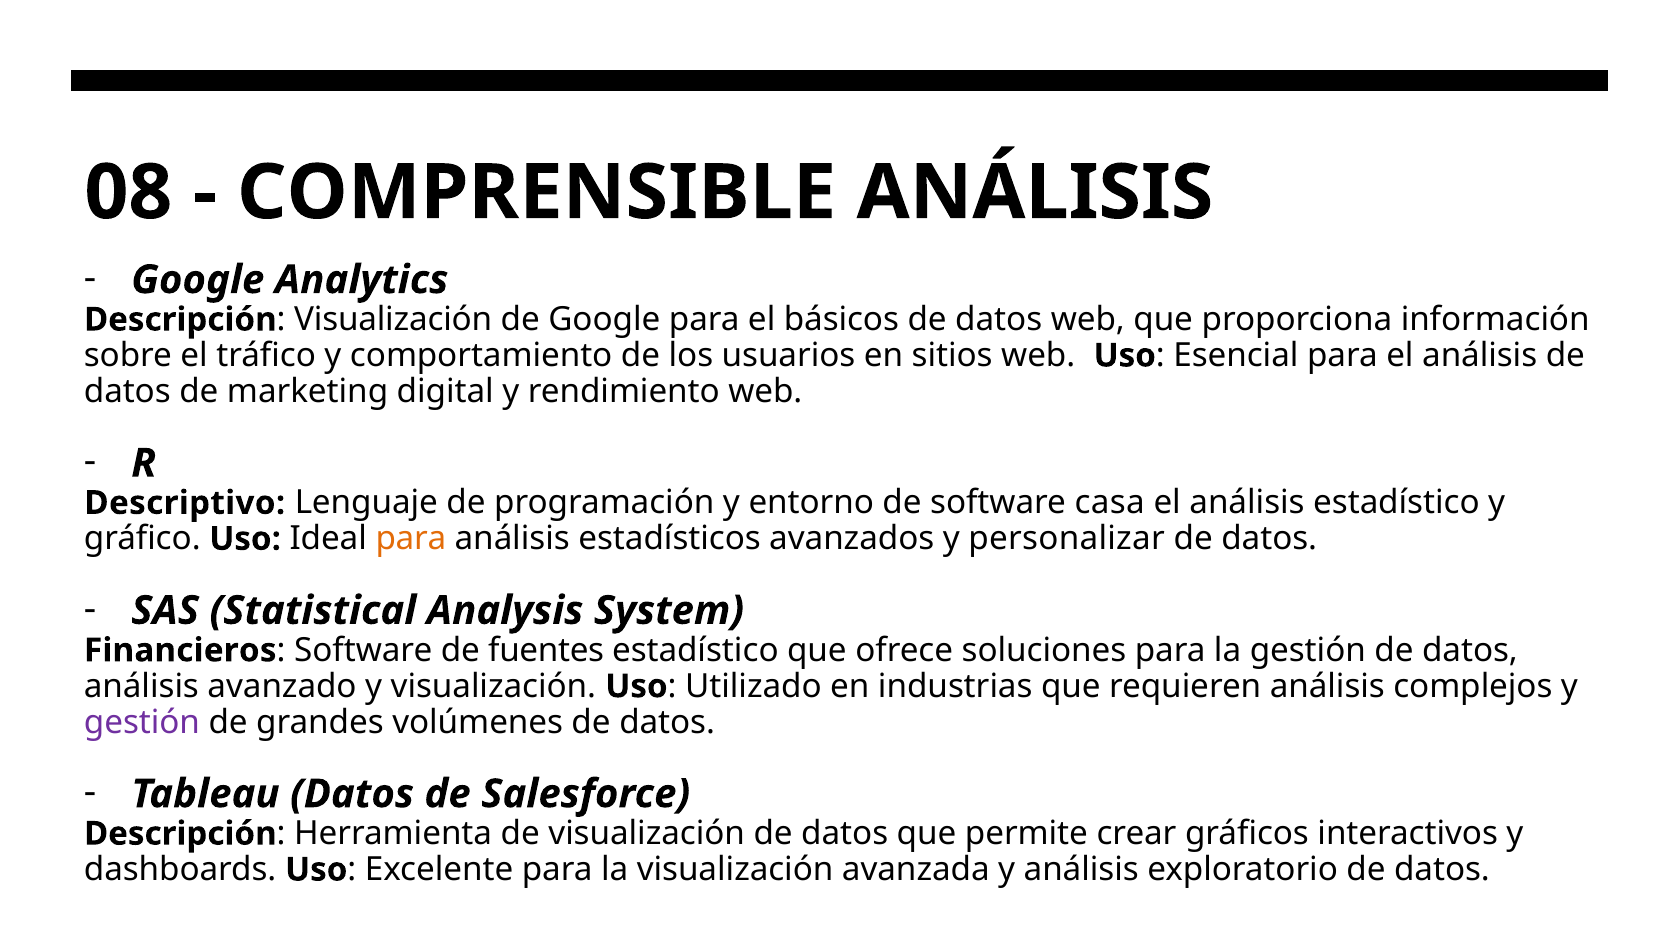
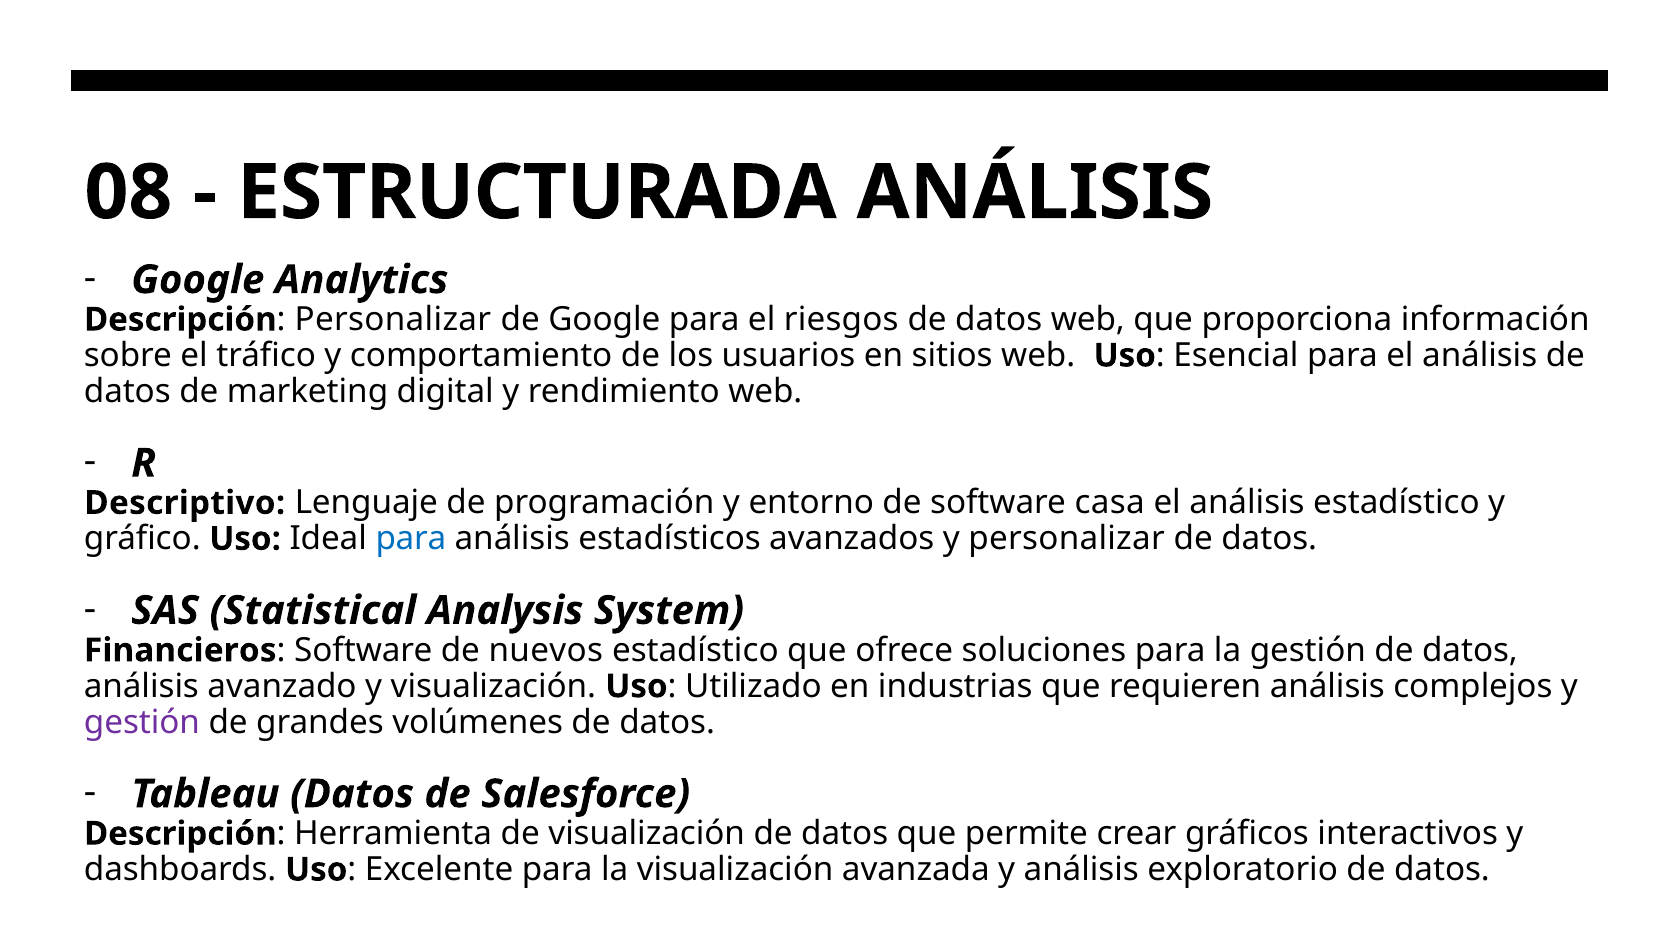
COMPRENSIBLE: COMPRENSIBLE -> ESTRUCTURADA (537, 193)
Visualización: Visualización -> Personalizar (393, 320)
básicos: básicos -> riesgos (841, 320)
para colour: orange -> blue (411, 539)
fuentes: fuentes -> nuevos (546, 650)
